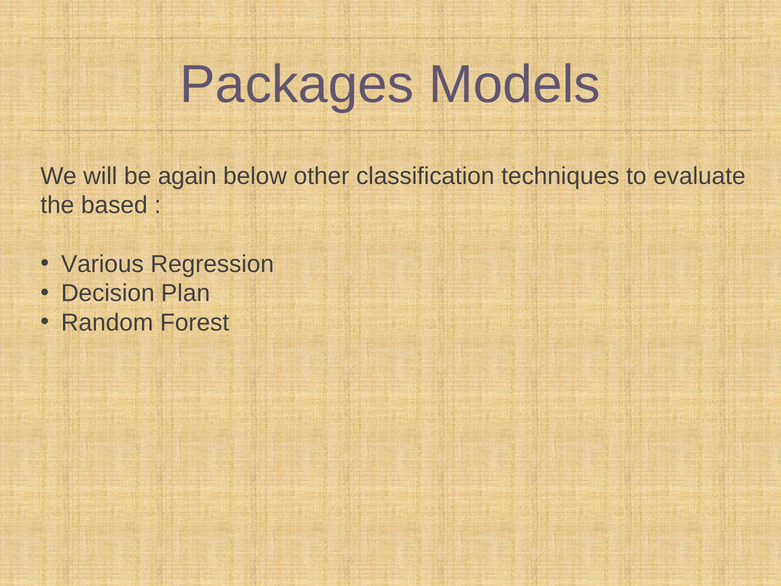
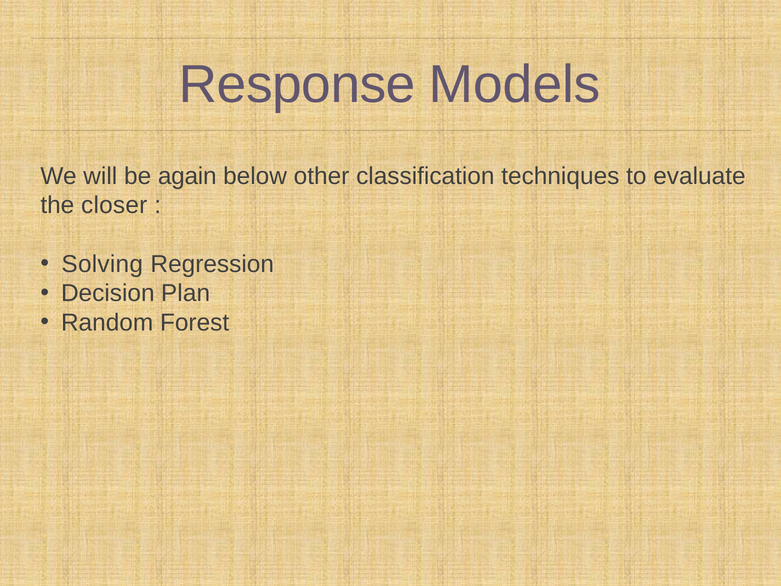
Packages: Packages -> Response (297, 84)
based: based -> closer (114, 205)
Various: Various -> Solving (102, 264)
